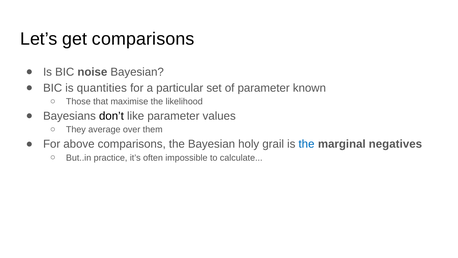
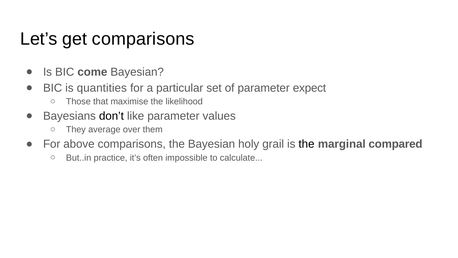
noise: noise -> come (92, 72)
known: known -> expect (309, 88)
the colour: blue -> black (307, 144)
negatives: negatives -> compared (396, 144)
